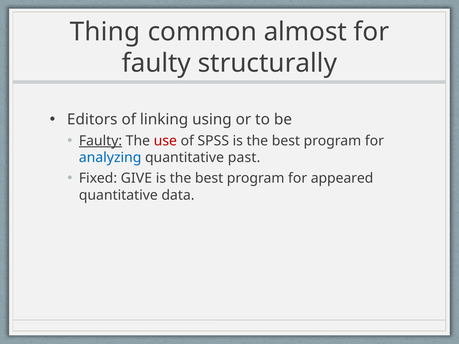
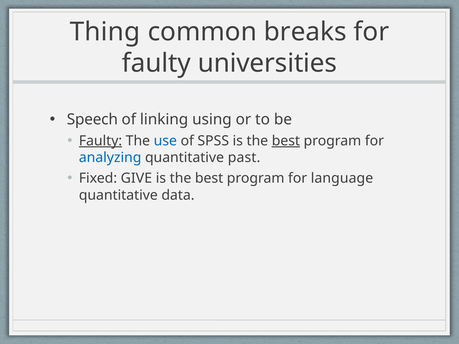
almost: almost -> breaks (305, 32)
structurally: structurally -> universities (267, 63)
Editors: Editors -> Speech (92, 120)
use colour: red -> blue (165, 141)
best underline: none -> present (286, 141)
appeared: appeared -> language (342, 178)
